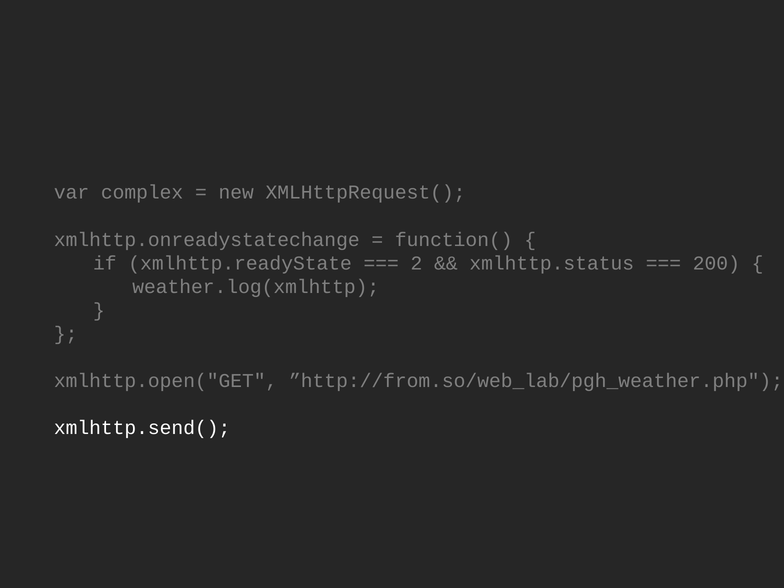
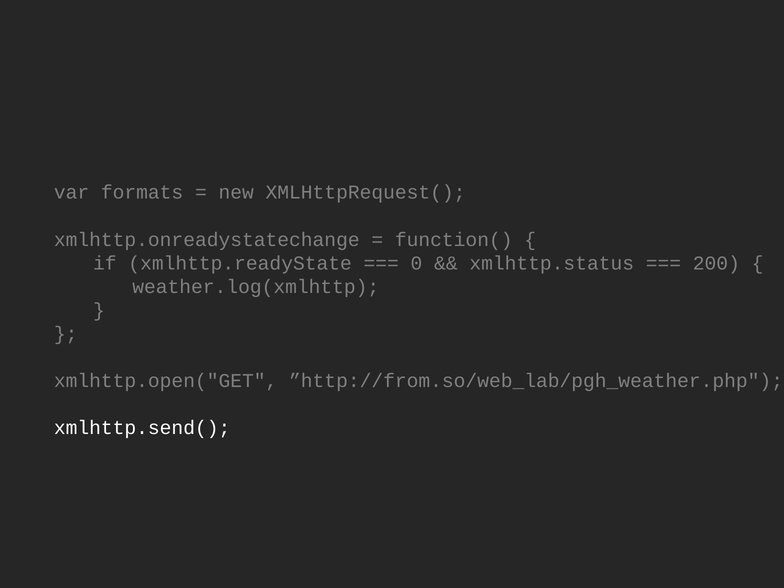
complex: complex -> formats (142, 193)
2: 2 -> 0 (416, 263)
